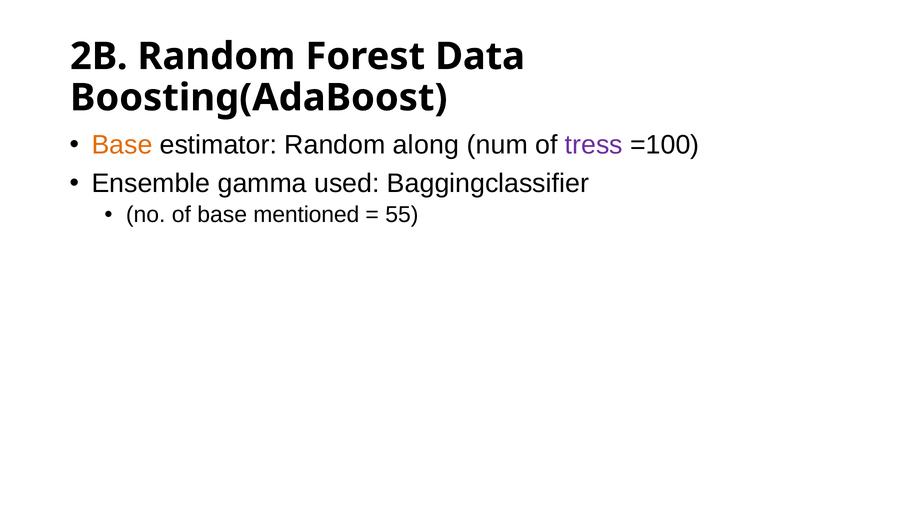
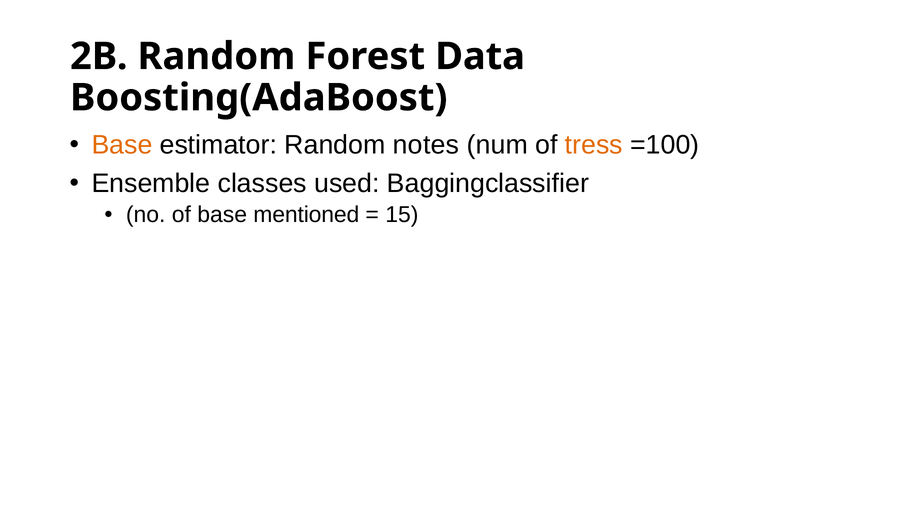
along: along -> notes (426, 145)
tress colour: purple -> orange (594, 145)
gamma: gamma -> classes (262, 183)
55: 55 -> 15 (402, 215)
